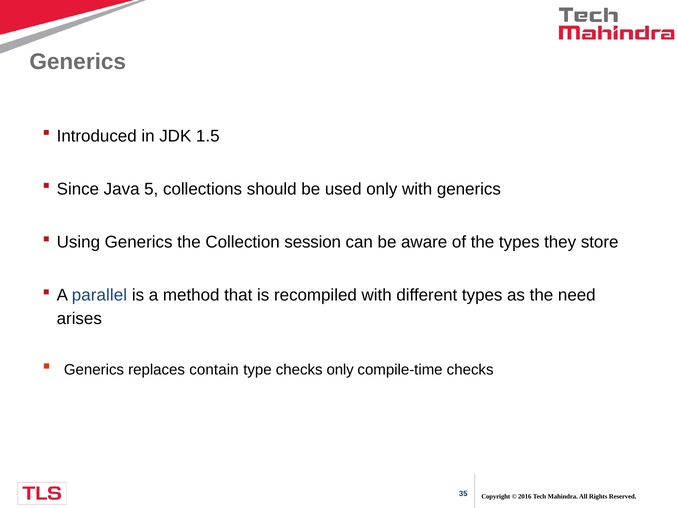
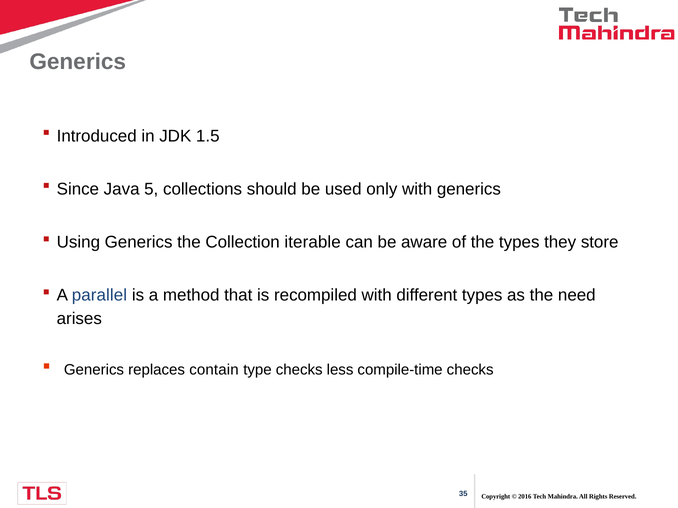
session: session -> iterable (313, 242)
checks only: only -> less (340, 370)
